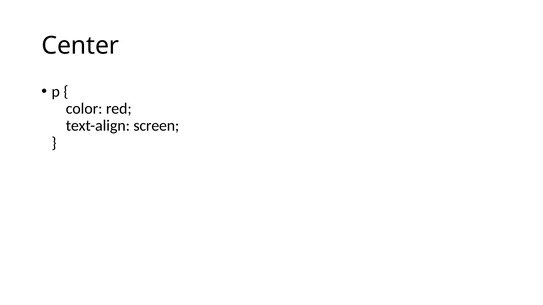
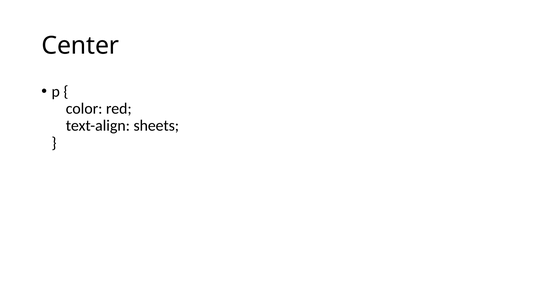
screen: screen -> sheets (156, 126)
